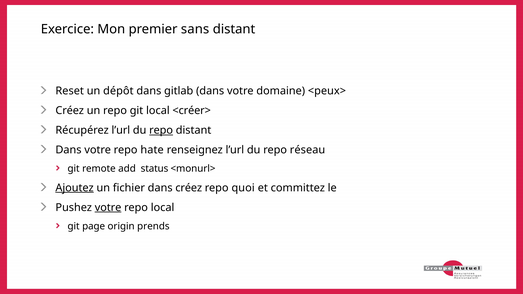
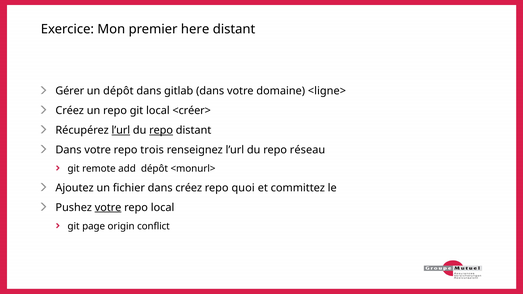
sans: sans -> here (195, 29)
Reset: Reset -> Gérer (70, 91)
<peux>: <peux> -> <ligne> (327, 91)
l’url underline: none -> present (121, 130)
hate: hate -> trois (152, 150)
add status: status -> dépôt (154, 169)
Ajoutez underline: present -> none (75, 188)
prends: prends -> conflict (153, 226)
